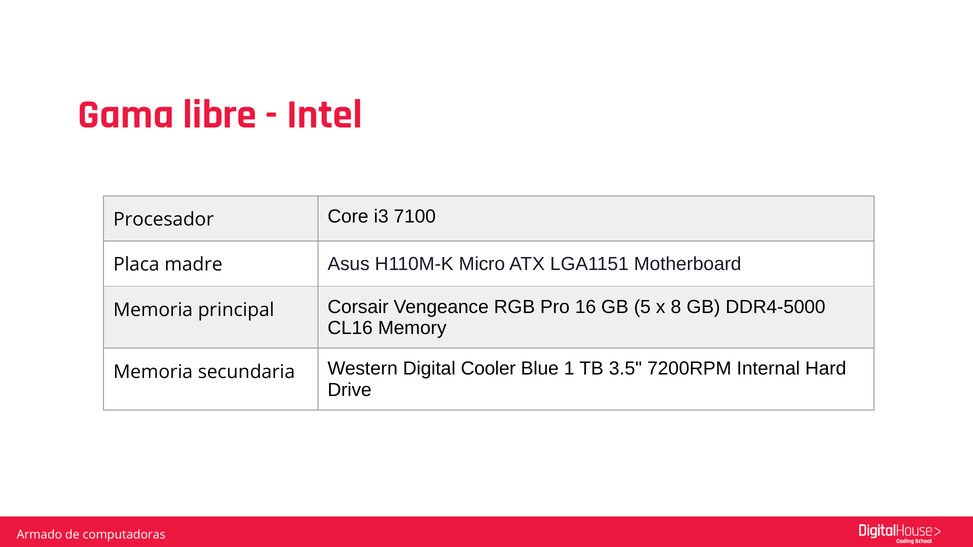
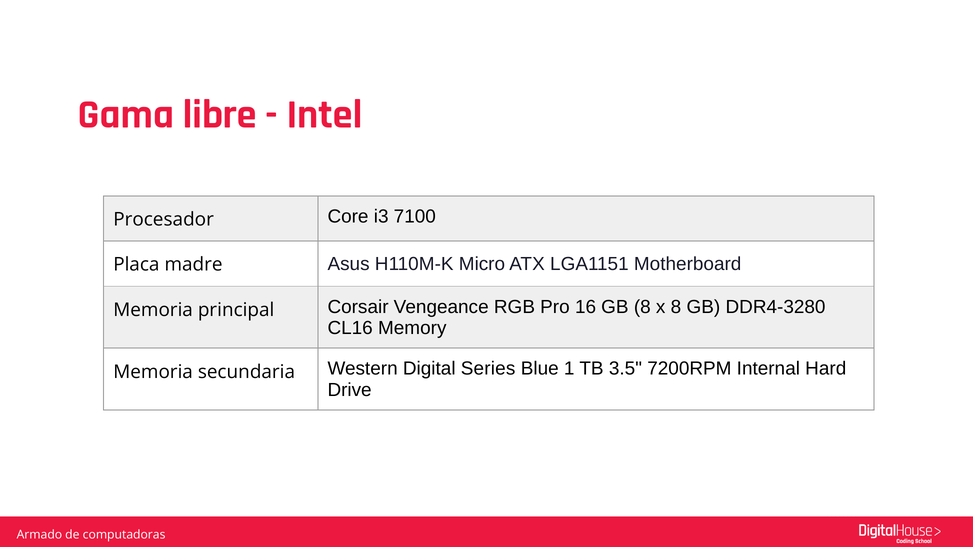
GB 5: 5 -> 8 (642, 307)
DDR4-5000: DDR4-5000 -> DDR4-3280 (776, 307)
Cooler: Cooler -> Series (488, 369)
